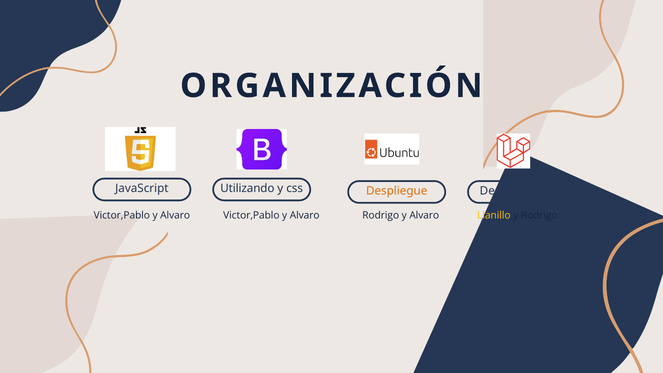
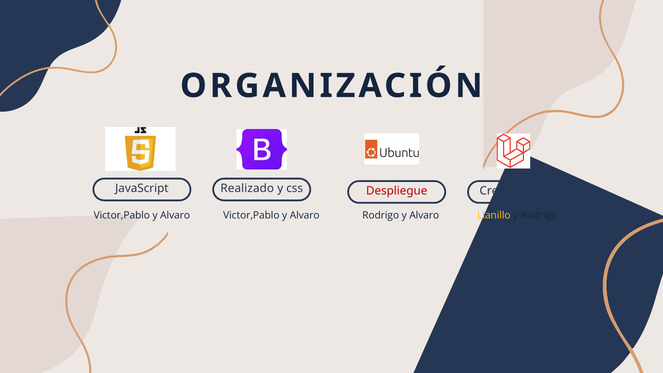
Utilizando: Utilizando -> Realizado (247, 189)
Dentro: Dentro -> Creado (499, 191)
Despliegue colour: orange -> red (397, 191)
